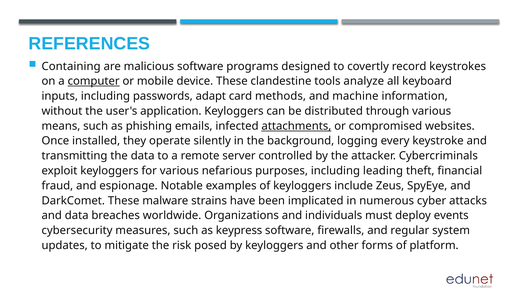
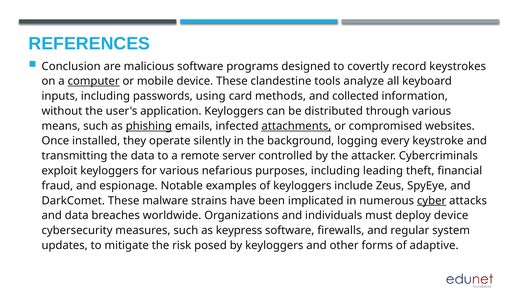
Containing: Containing -> Conclusion (71, 66)
adapt: adapt -> using (211, 96)
machine: machine -> collected (355, 96)
phishing underline: none -> present (149, 126)
cyber underline: none -> present (432, 201)
deploy events: events -> device (451, 216)
platform: platform -> adaptive (434, 246)
